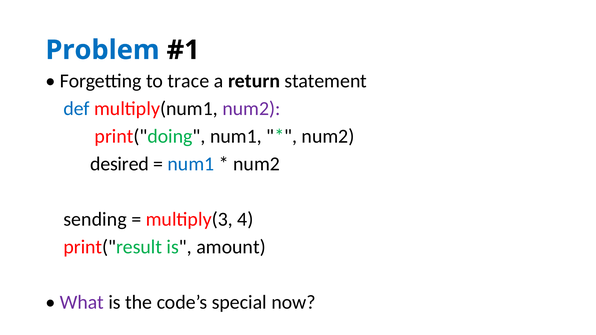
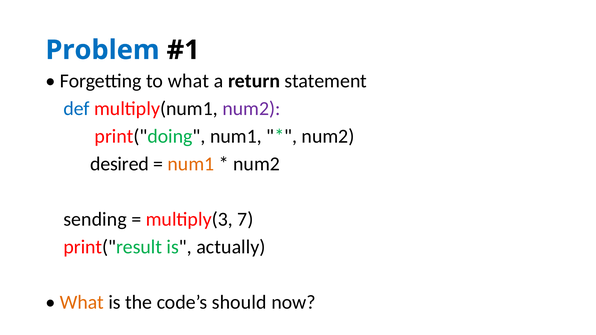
to trace: trace -> what (188, 81)
num1 colour: blue -> orange (191, 164)
4: 4 -> 7 (245, 219)
amount: amount -> actually (231, 247)
What colour: purple -> orange (82, 302)
special: special -> should (239, 302)
